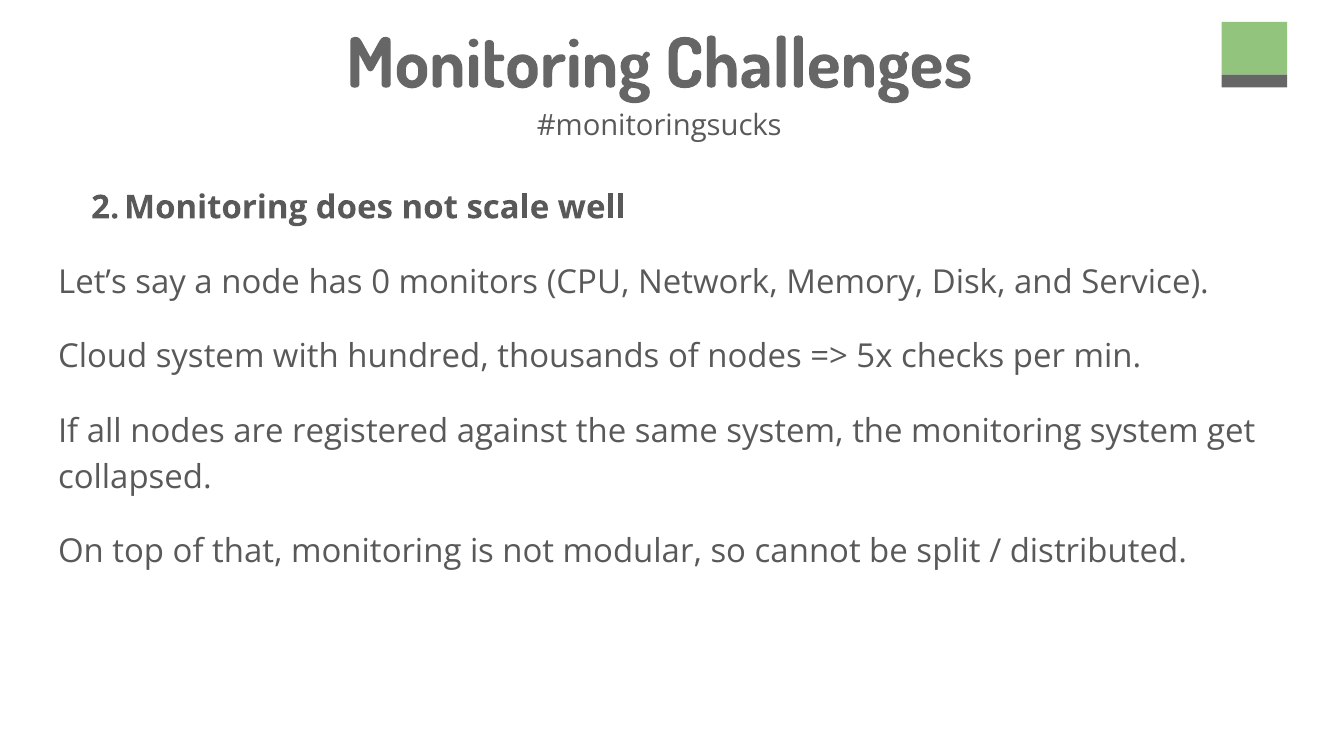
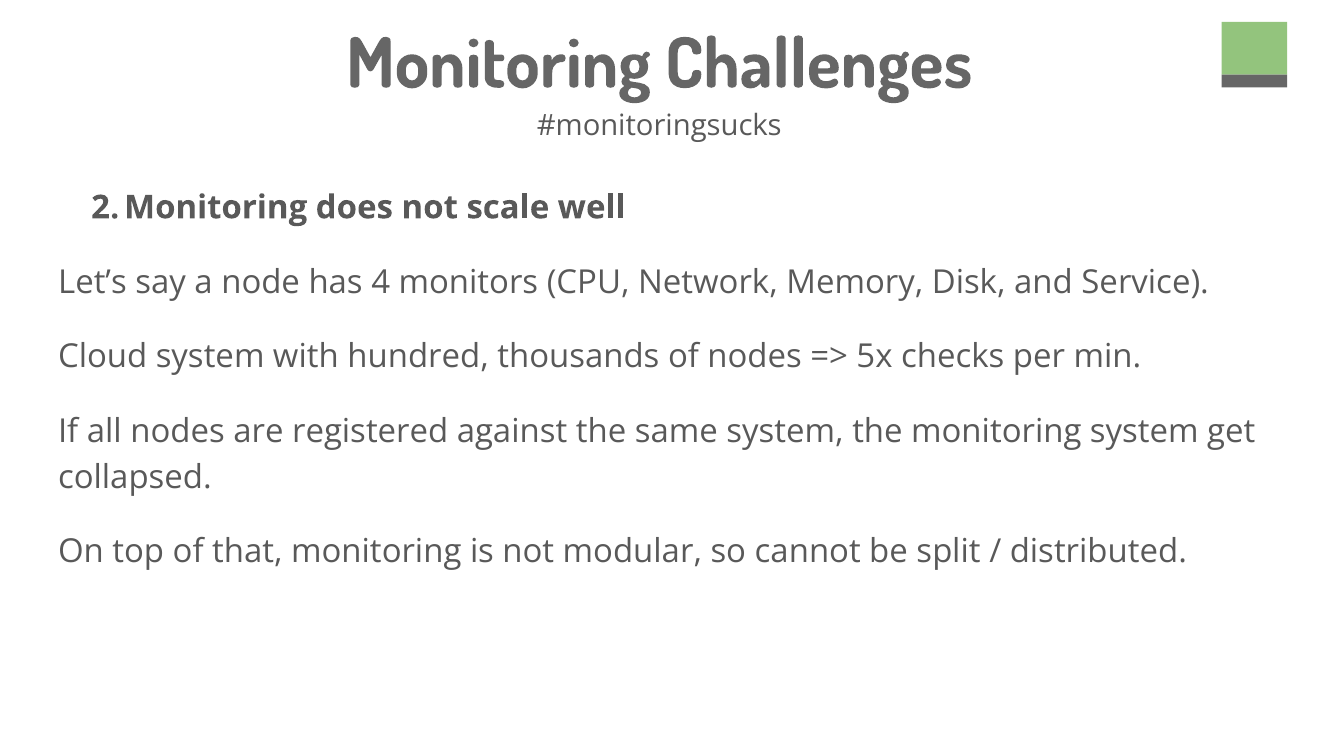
0: 0 -> 4 (381, 282)
